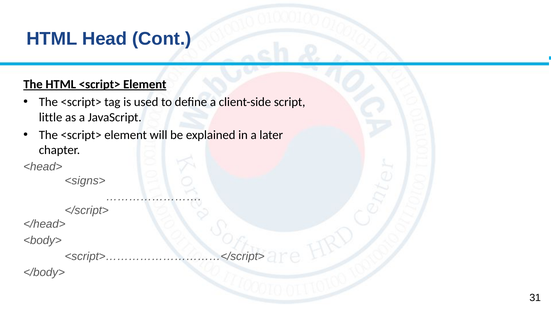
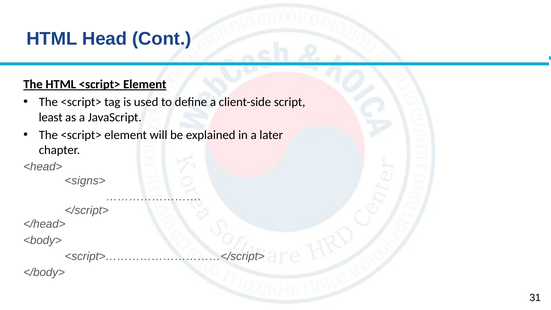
little: little -> least (51, 117)
